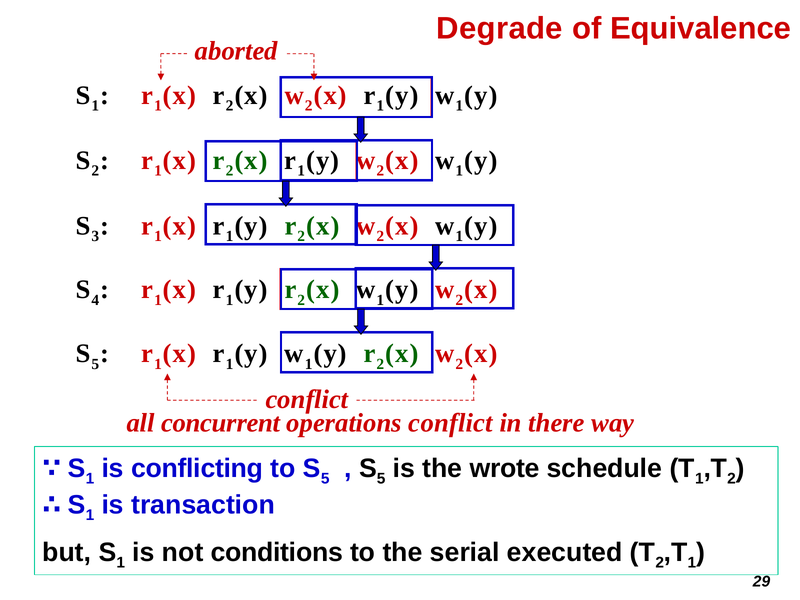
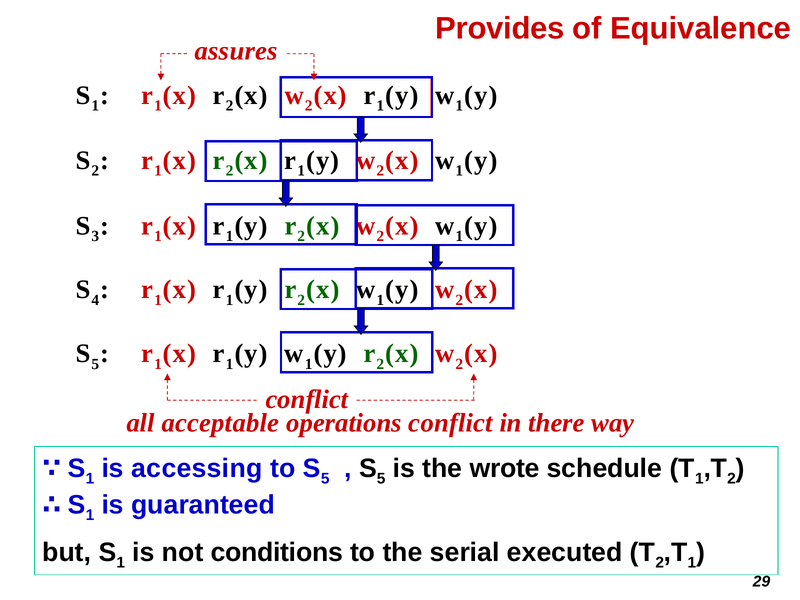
Degrade: Degrade -> Provides (500, 29)
aborted: aborted -> assures (236, 51)
concurrent: concurrent -> acceptable (220, 423)
conflicting: conflicting -> accessing (197, 468)
transaction: transaction -> guaranteed (203, 505)
